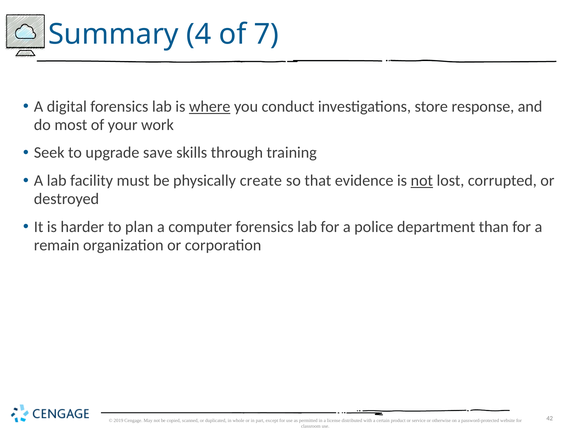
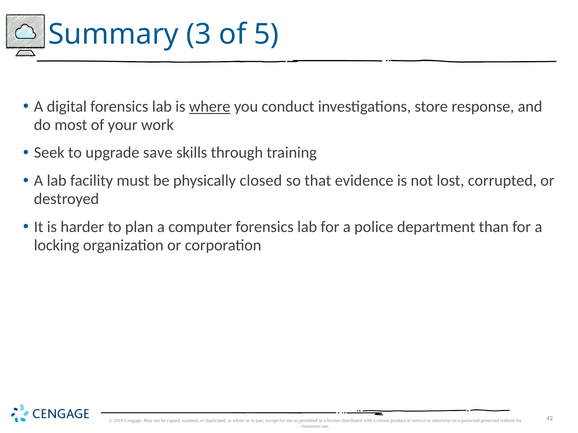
4: 4 -> 3 (199, 34)
7: 7 -> 5 (266, 34)
create: create -> closed (261, 181)
not underline: present -> none (422, 181)
remain: remain -> locking (57, 245)
